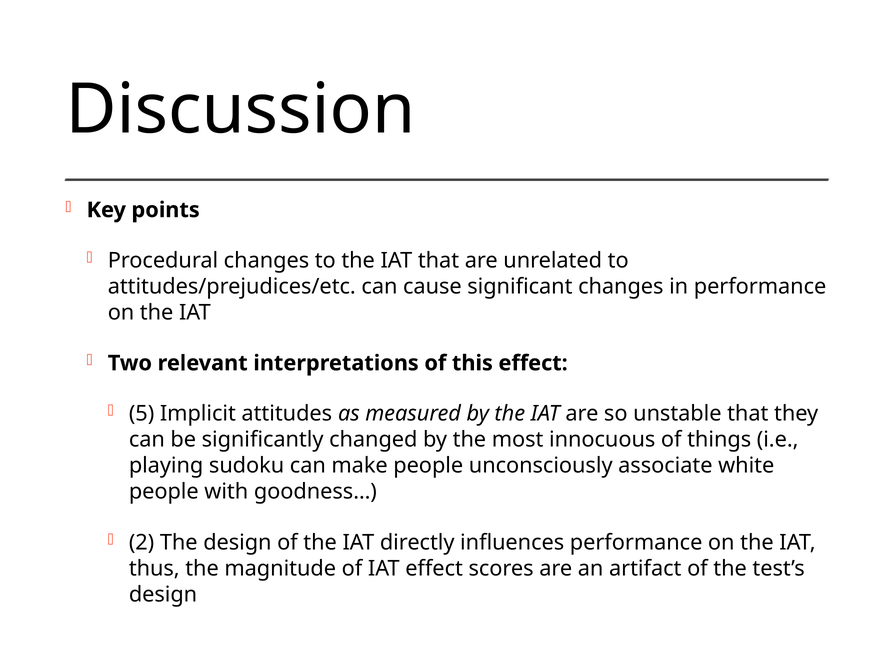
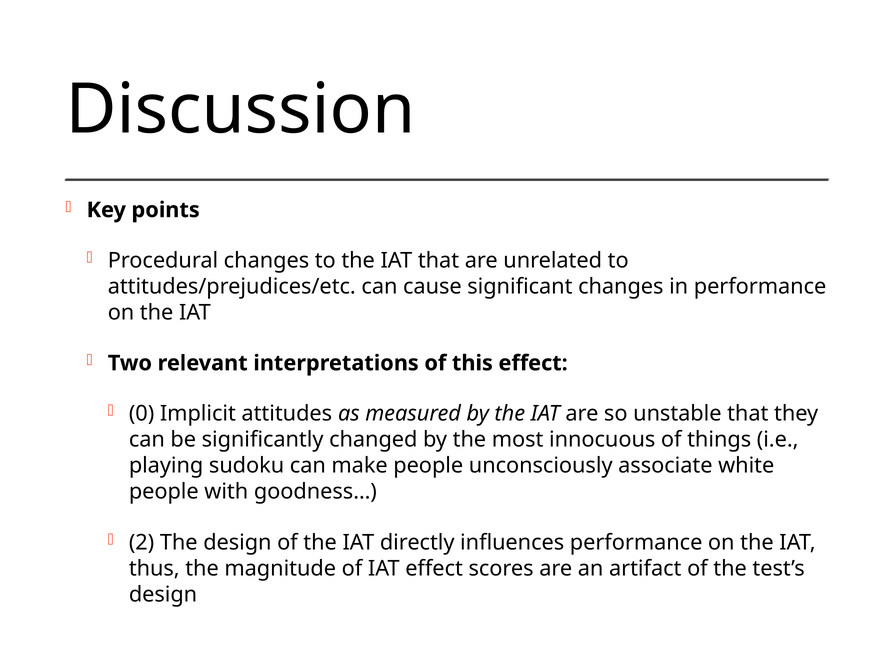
5: 5 -> 0 (142, 414)
